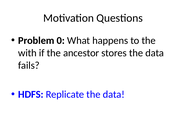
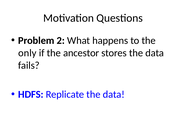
0: 0 -> 2 (61, 40)
with: with -> only (27, 53)
